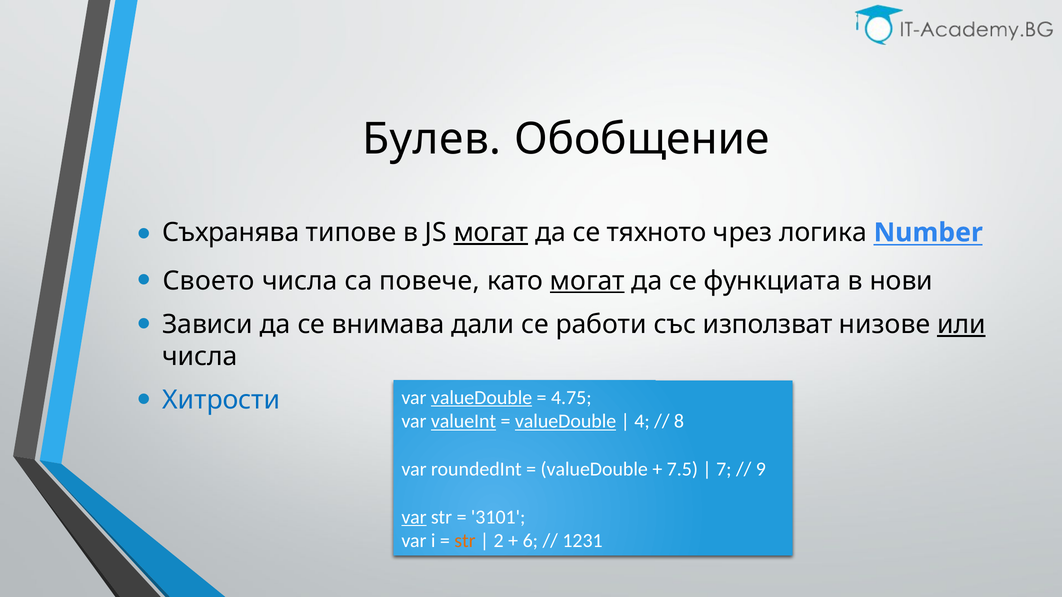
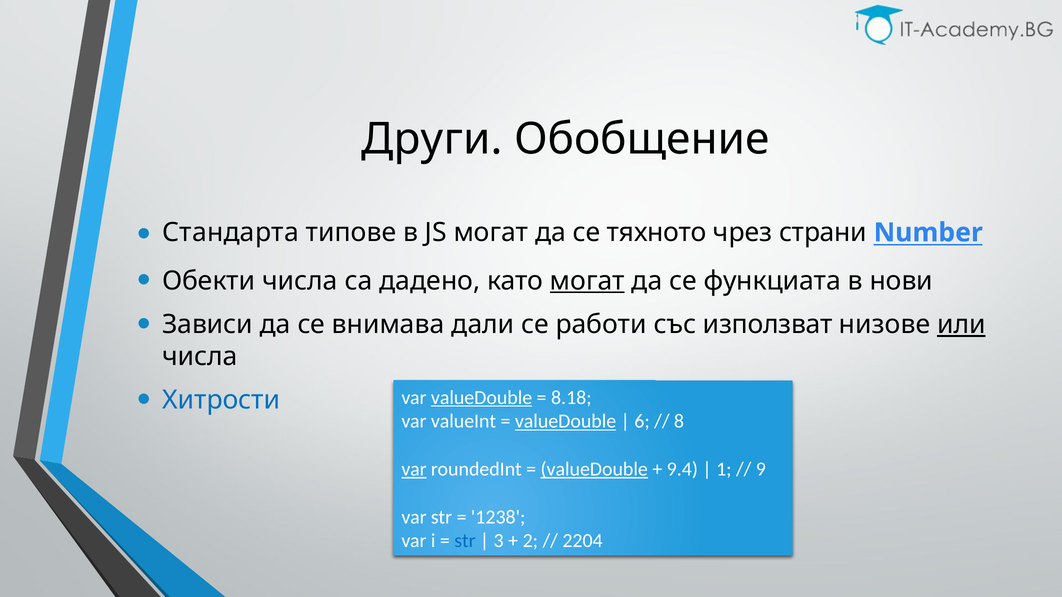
Булев: Булев -> Други (432, 139)
Съхранява: Съхранява -> Стандарта (230, 233)
могат underline: present -> none (491, 233)
логика: логика -> страни (823, 233)
Своето: Своето -> Обекти (209, 281)
повече: повече -> дадено (430, 281)
4.75: 4.75 -> 8.18 (571, 398)
valueInt underline: present -> none (464, 422)
4: 4 -> 6 (642, 422)
var underline: none -> present (414, 469)
valueDouble underline: none -> present (594, 469)
7.5: 7.5 -> 9.4 (682, 469)
7: 7 -> 1 (724, 469)
var underline: present -> none (414, 517)
3101: 3101 -> 1238 (498, 517)
str colour: orange -> blue (465, 541)
2: 2 -> 3 (499, 541)
6: 6 -> 2 (530, 541)
1231: 1231 -> 2204 (583, 541)
